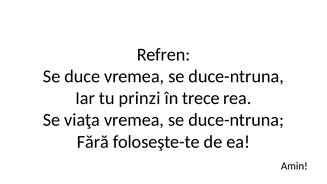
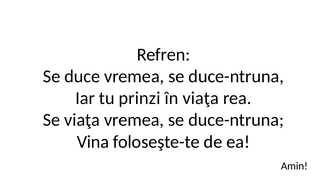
în trece: trece -> viaţa (201, 98)
Fără: Fără -> Vina (93, 142)
